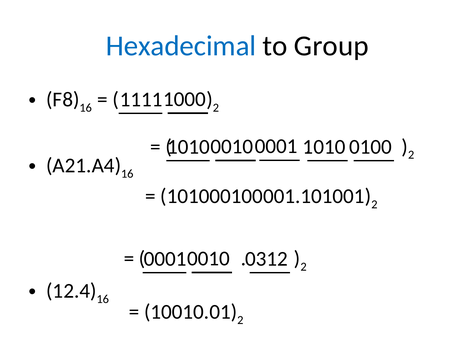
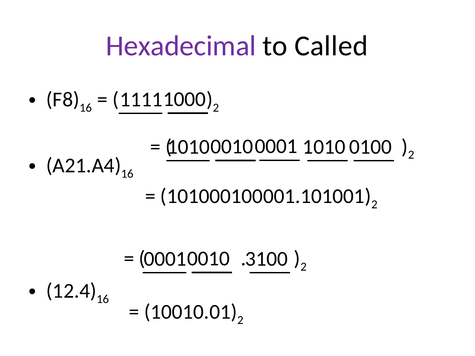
Hexadecimal colour: blue -> purple (181, 46)
Group: Group -> Called (331, 46)
0312: 0312 -> 3100 (266, 259)
